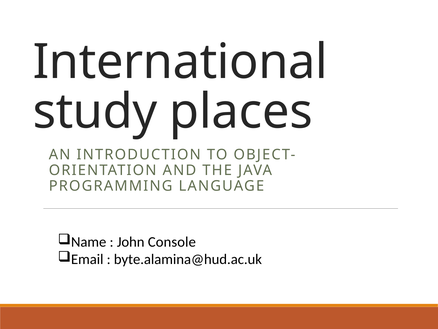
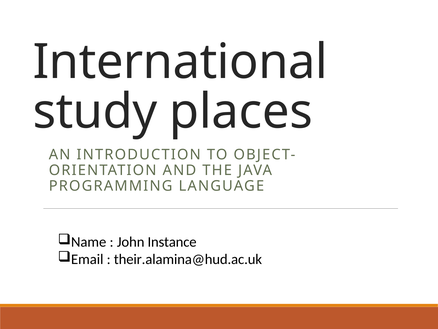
Console: Console -> Instance (172, 242)
byte.alamina@hud.ac.uk: byte.alamina@hud.ac.uk -> their.alamina@hud.ac.uk (188, 259)
